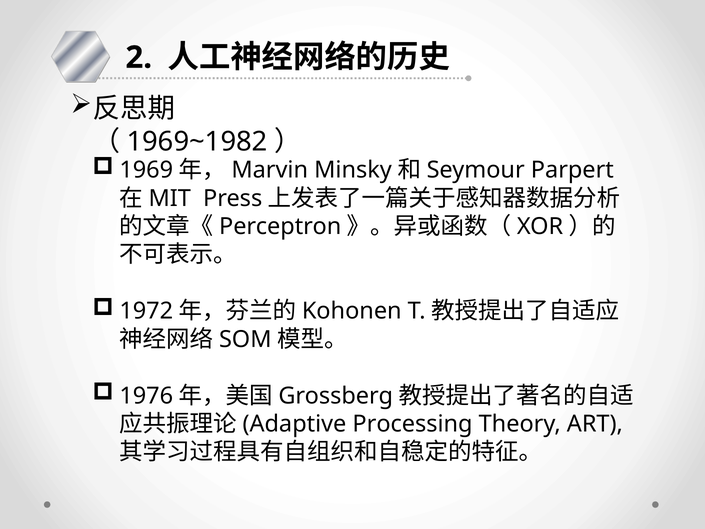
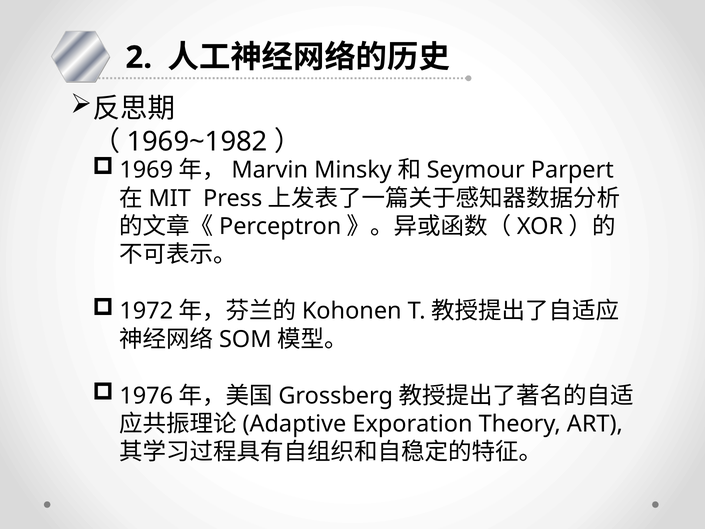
Processing: Processing -> Exporation (413, 424)
